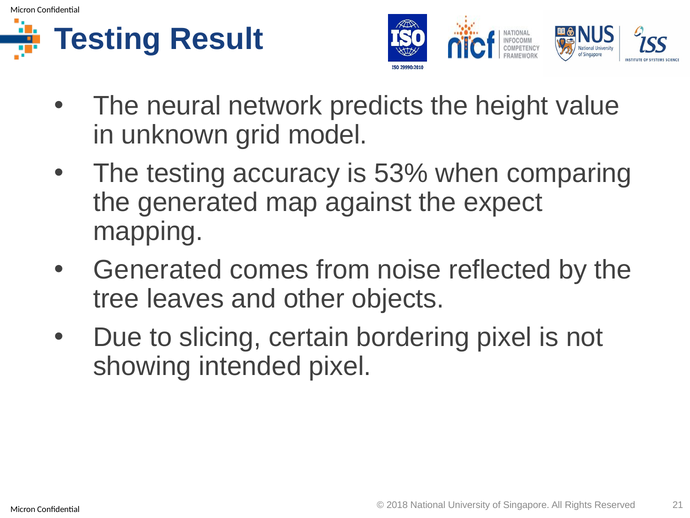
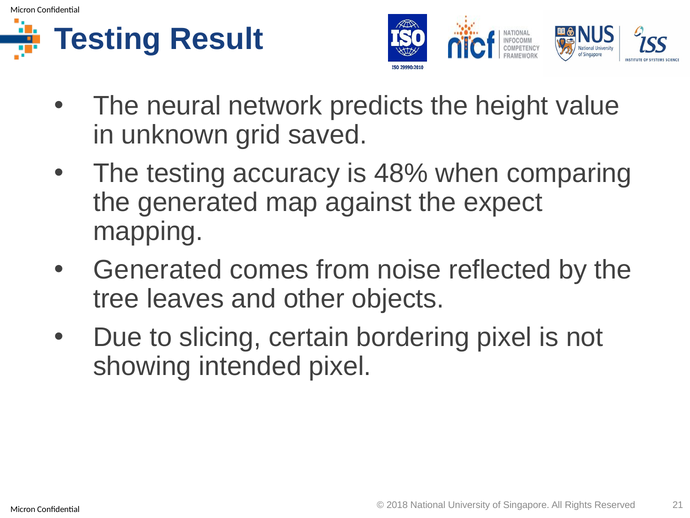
model: model -> saved (327, 135)
53%: 53% -> 48% (401, 173)
